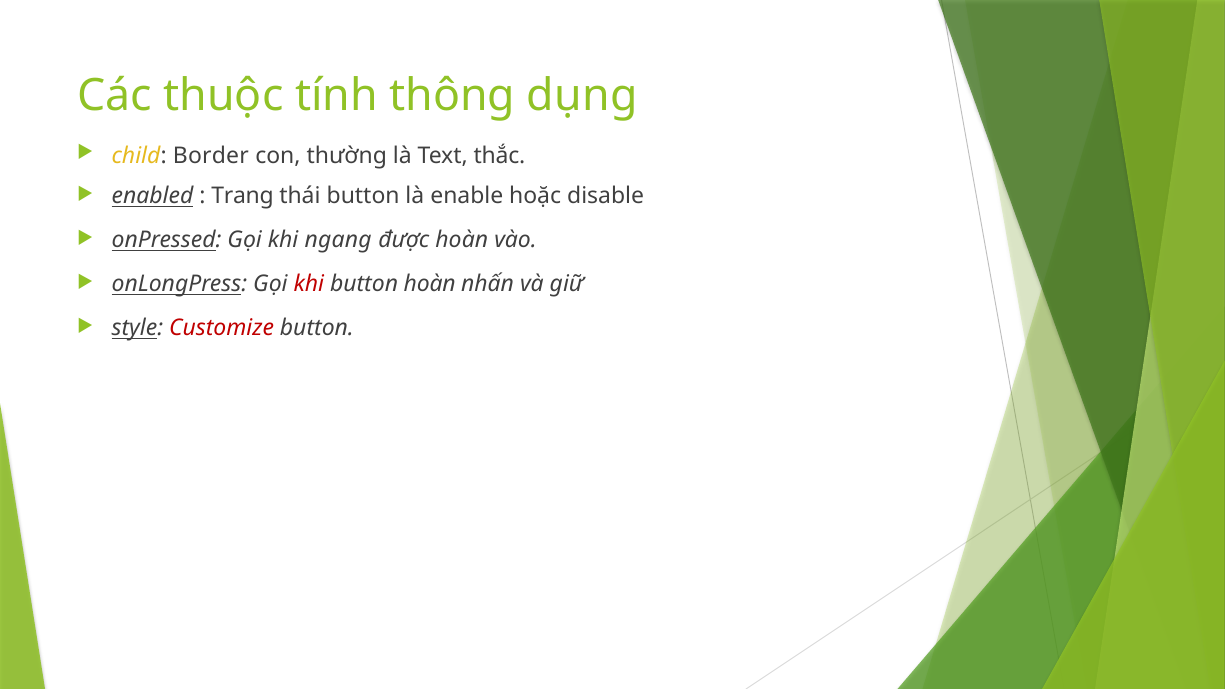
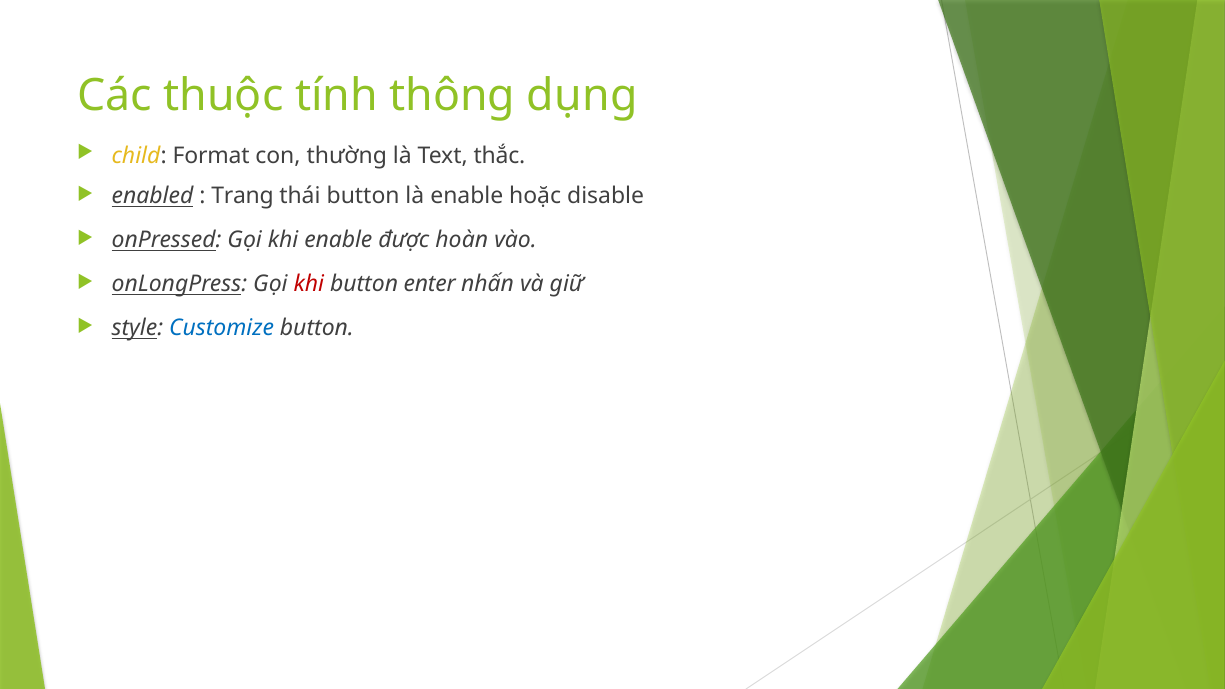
Border: Border -> Format (211, 156)
khi ngang: ngang -> enable (338, 240)
button hoàn: hoàn -> enter (430, 284)
Customize colour: red -> blue (222, 328)
